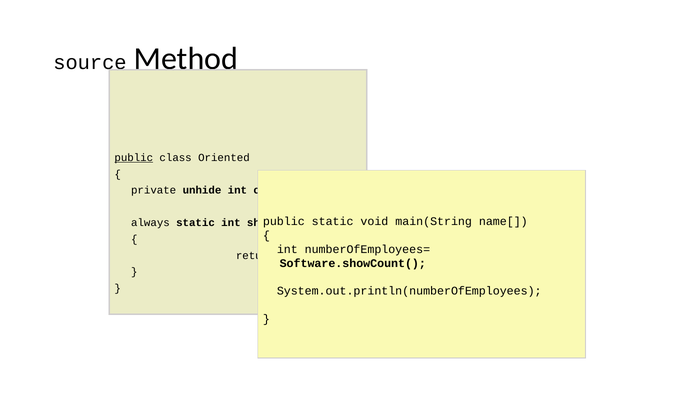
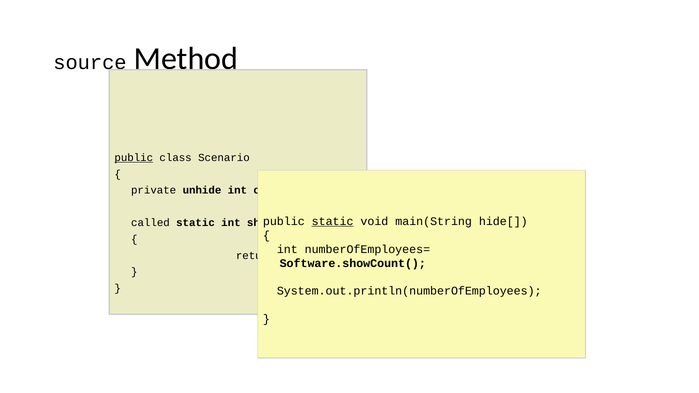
Oriented: Oriented -> Scenario (224, 158)
static underline: none -> present (333, 221)
name[: name[ -> hide[ (503, 221)
always: always -> called (150, 223)
